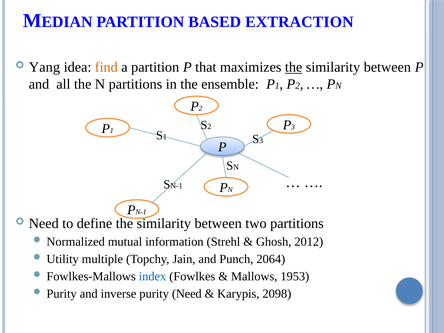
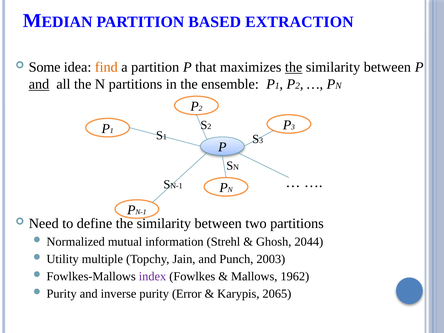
Yang: Yang -> Some (45, 67)
and underline: none -> present (39, 84)
2012: 2012 -> 2044 (309, 242)
2064: 2064 -> 2003 (271, 259)
index colour: blue -> purple (153, 276)
1953: 1953 -> 1962 (295, 276)
purity Need: Need -> Error (187, 294)
2098: 2098 -> 2065 (277, 294)
